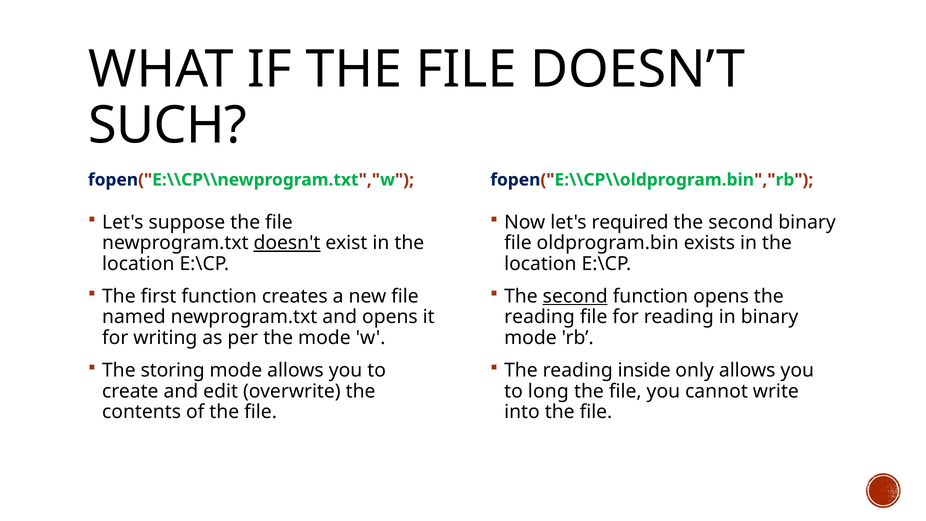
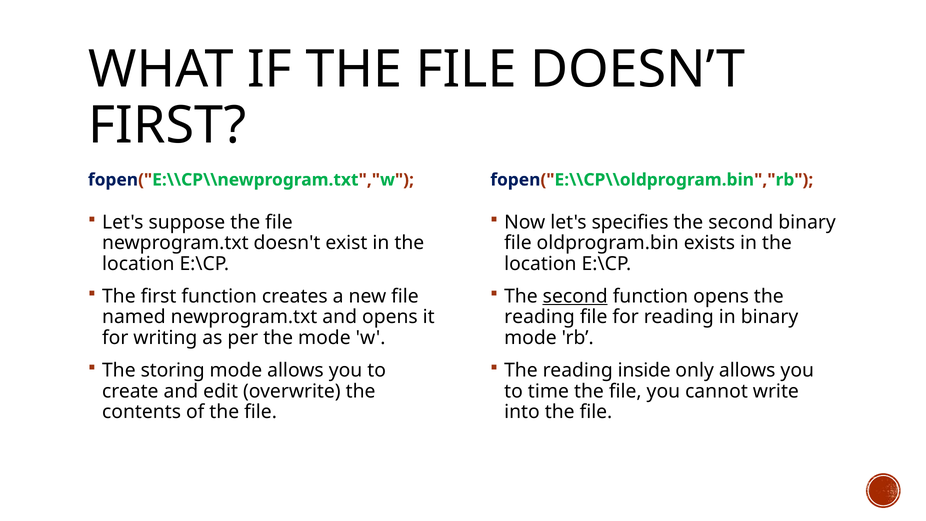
SUCH: SUCH -> FIRST (167, 126)
required: required -> specifies (630, 222)
doesn't underline: present -> none (287, 243)
long: long -> time (548, 391)
